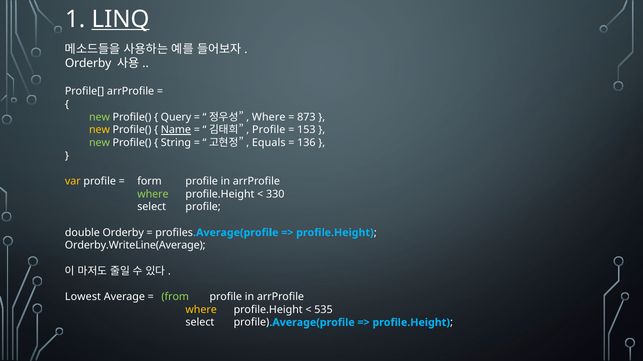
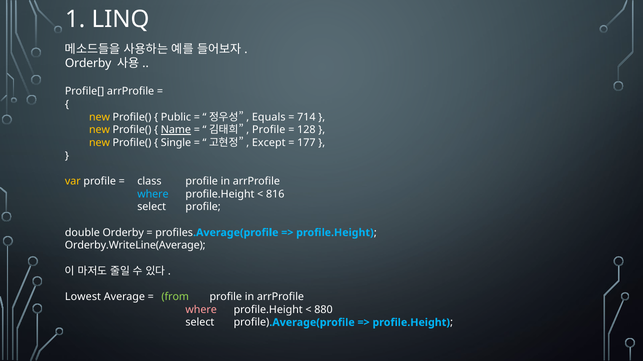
LINQ underline: present -> none (120, 19)
new colour: light green -> yellow (99, 117)
Query: Query -> Public (176, 117)
Where: Where -> Equals (269, 117)
873: 873 -> 714 (306, 117)
153: 153 -> 128 (306, 130)
new colour: light green -> yellow (99, 143)
String: String -> Single (176, 143)
Equals: Equals -> Except (269, 143)
136: 136 -> 177 (306, 143)
form: form -> class (149, 182)
where colour: light green -> light blue (153, 194)
330: 330 -> 816 (275, 194)
where colour: yellow -> pink (201, 310)
535: 535 -> 880 (324, 310)
